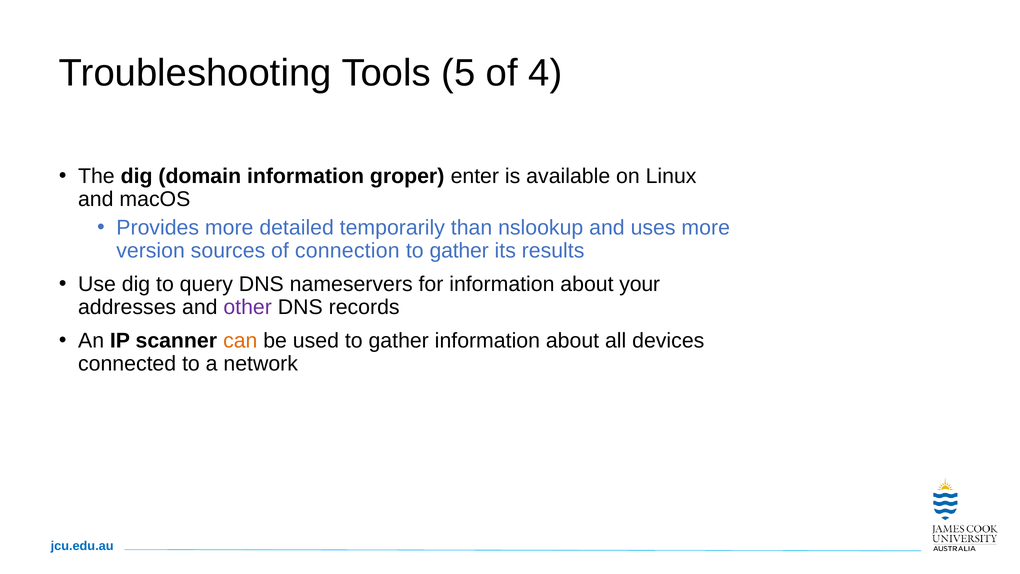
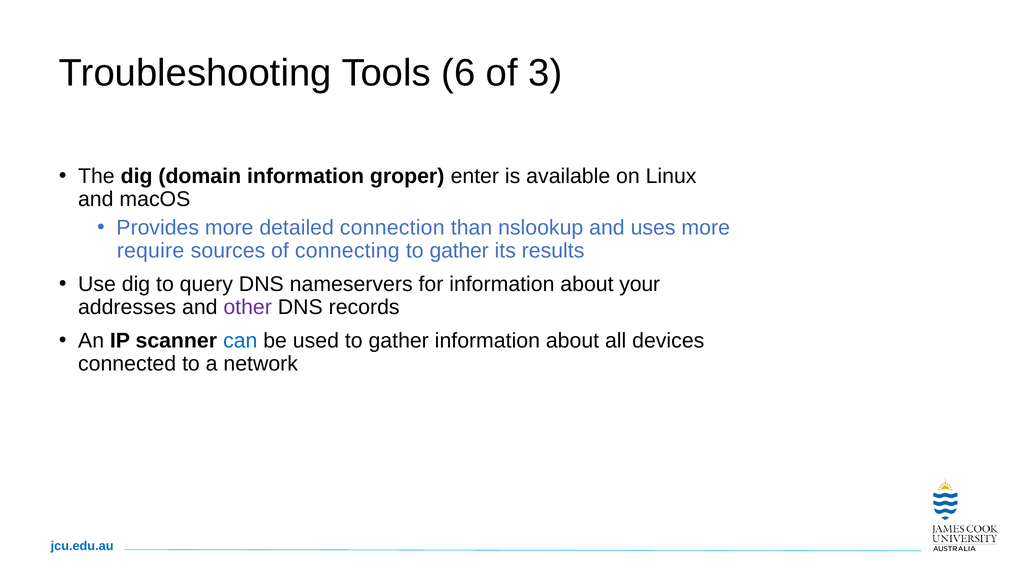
5: 5 -> 6 (458, 73)
4: 4 -> 3 (545, 73)
temporarily: temporarily -> connection (392, 227)
version: version -> require (150, 250)
connection: connection -> connecting (347, 250)
can colour: orange -> blue (240, 341)
